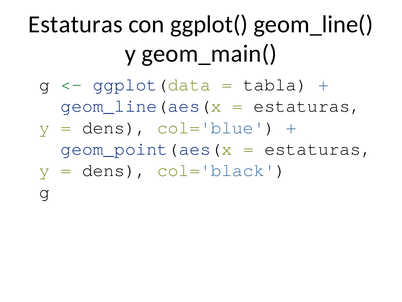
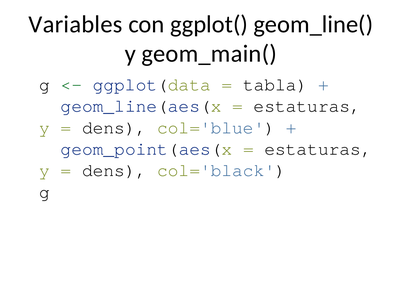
Estaturas: Estaturas -> Variables (75, 24)
